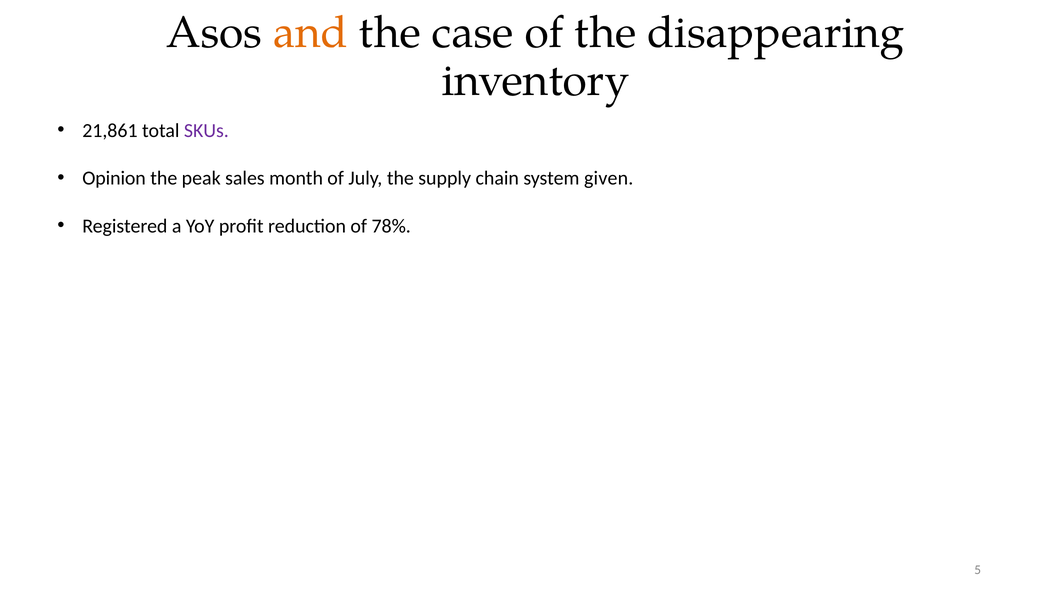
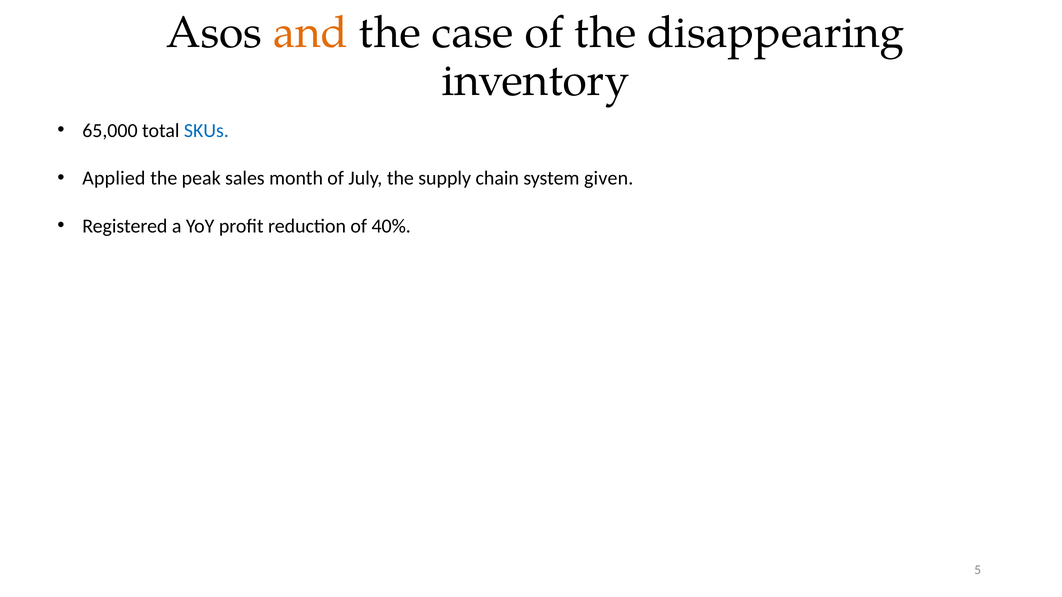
21,861: 21,861 -> 65,000 (110, 131)
SKUs colour: purple -> blue (206, 131)
Opinion: Opinion -> Applied (114, 178)
78%: 78% -> 40% (391, 226)
